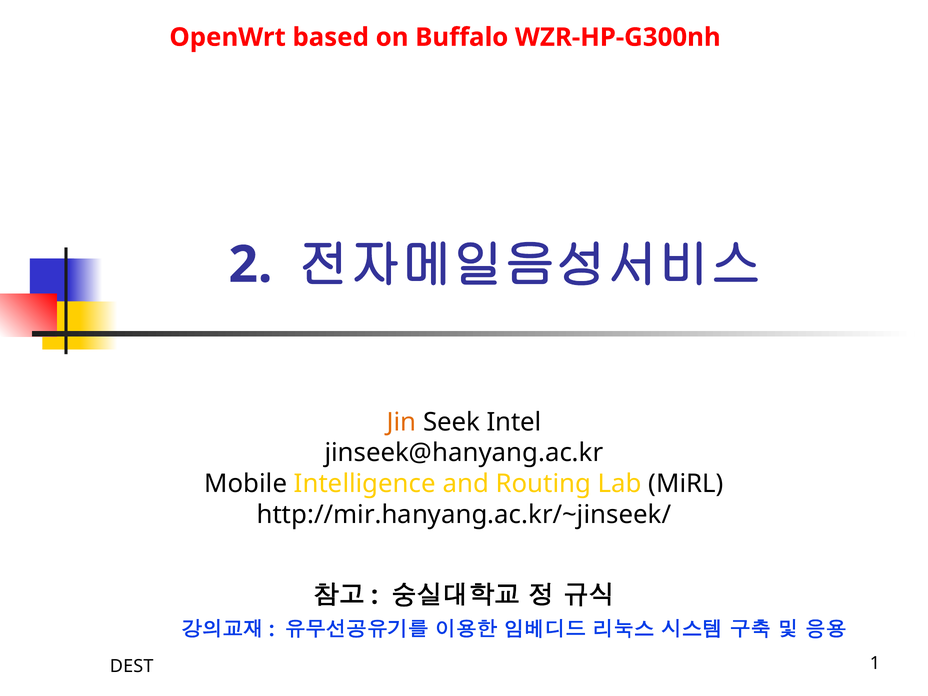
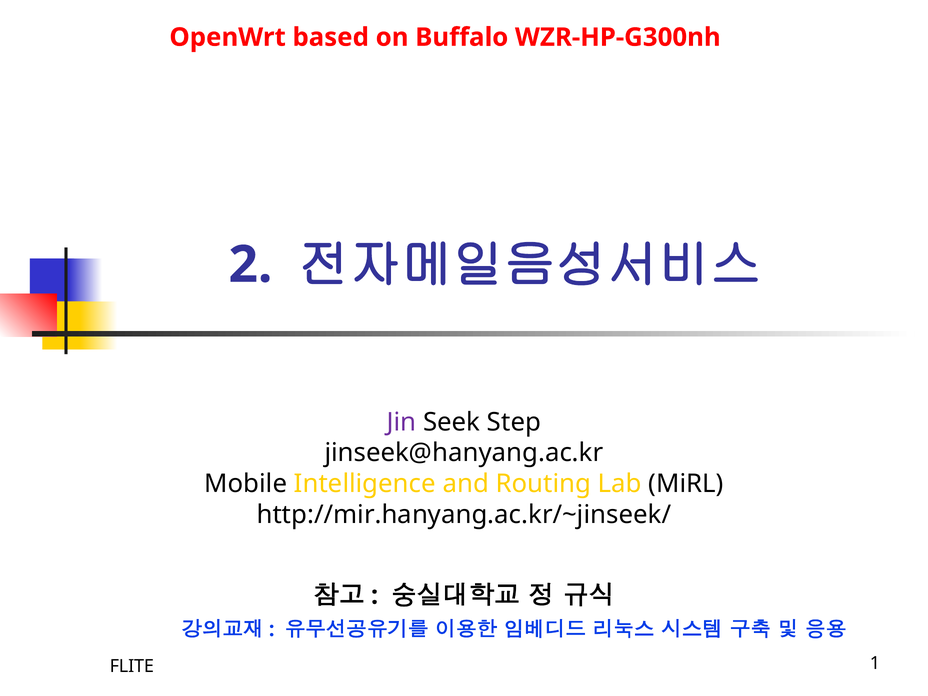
Jin colour: orange -> purple (401, 422)
Intel: Intel -> Step (514, 422)
DEST: DEST -> FLITE (132, 666)
